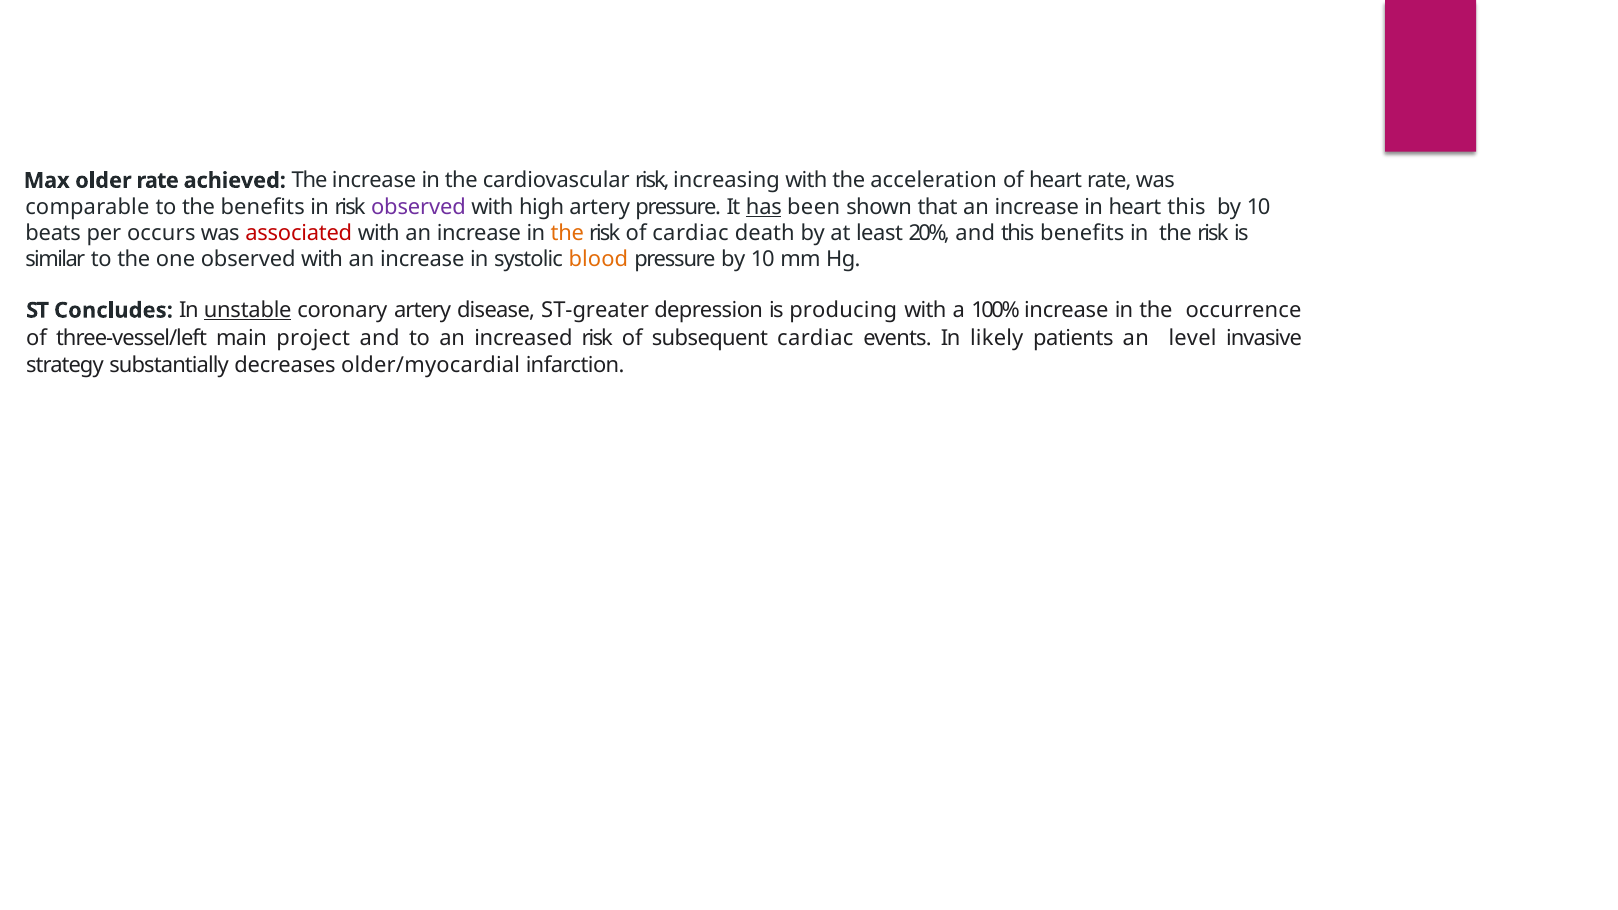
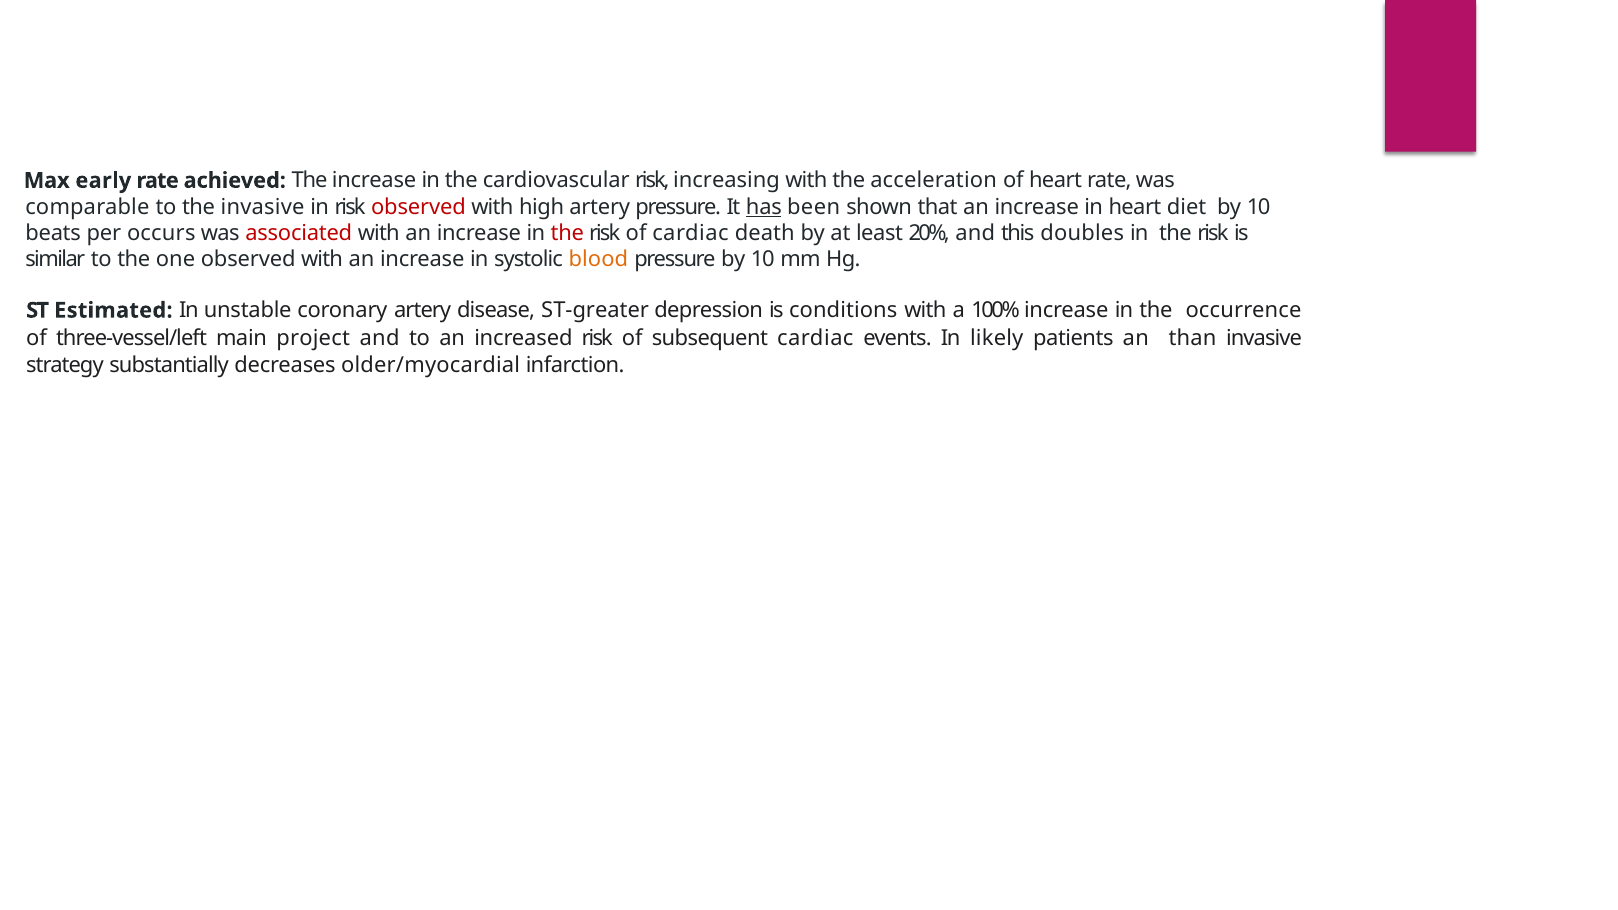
older: older -> early (103, 181)
the benefits: benefits -> invasive (263, 207)
observed colour: purple -> red (418, 207)
heart this: this -> diet (1187, 207)
the colour: orange -> red (567, 233)
this benefits: benefits -> doubles (1082, 233)
Concludes: Concludes -> Estimated (113, 310)
unstable underline: present -> none (248, 310)
producing: producing -> conditions (843, 310)
level: level -> than (1193, 338)
